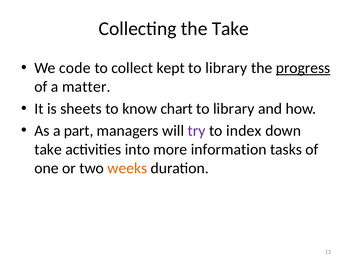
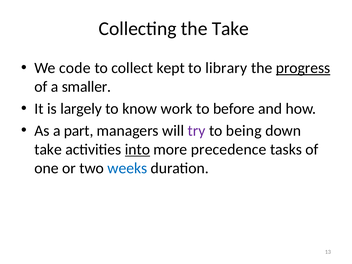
matter: matter -> smaller (86, 87)
sheets: sheets -> largely (81, 109)
chart: chart -> work (177, 109)
library: library -> before (234, 109)
index: index -> being (244, 131)
into underline: none -> present (137, 149)
information: information -> precedence (229, 149)
weeks colour: orange -> blue (127, 168)
